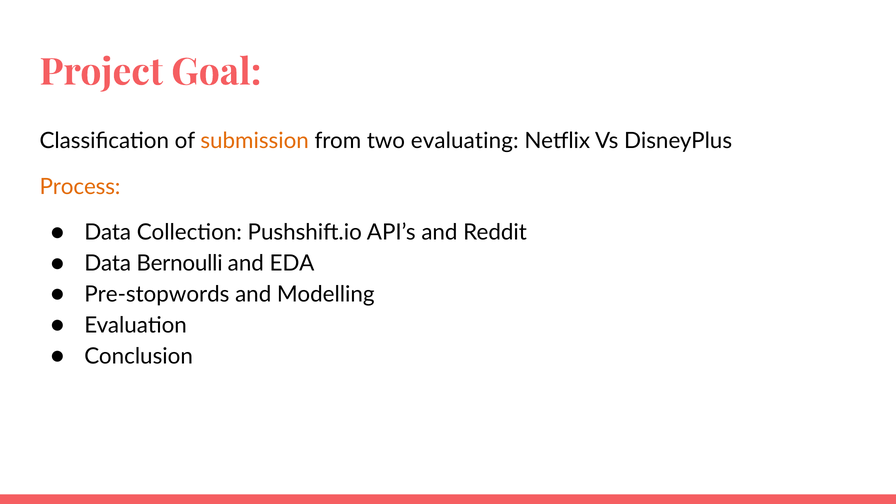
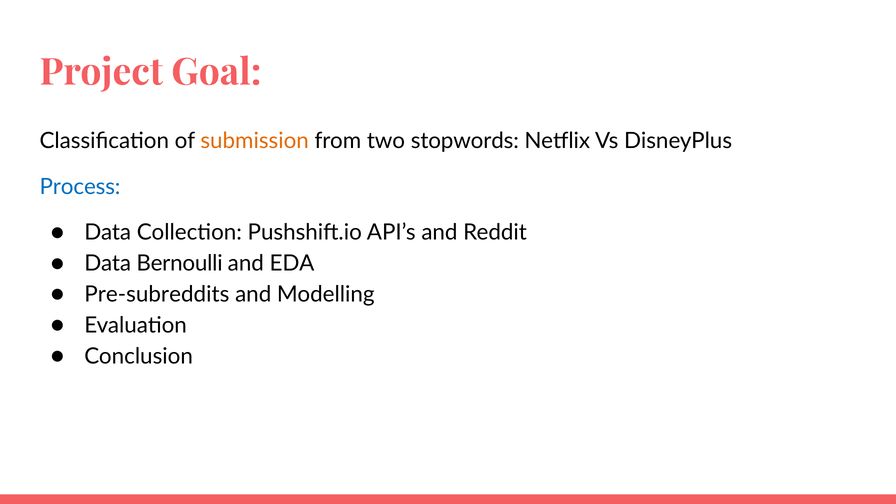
evaluating: evaluating -> stopwords (465, 141)
Process colour: orange -> blue (80, 187)
Pre-stopwords: Pre-stopwords -> Pre-subreddits (157, 294)
